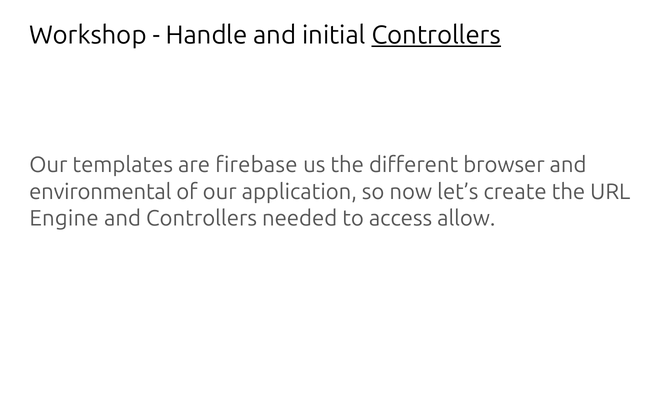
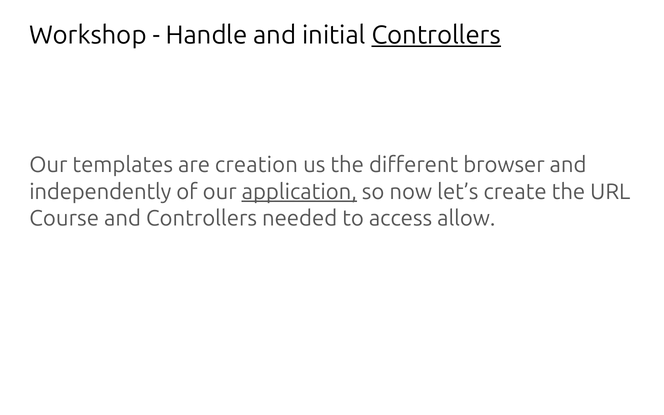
firebase: firebase -> creation (256, 165)
environmental: environmental -> independently (100, 192)
application underline: none -> present (299, 192)
Engine: Engine -> Course (64, 218)
